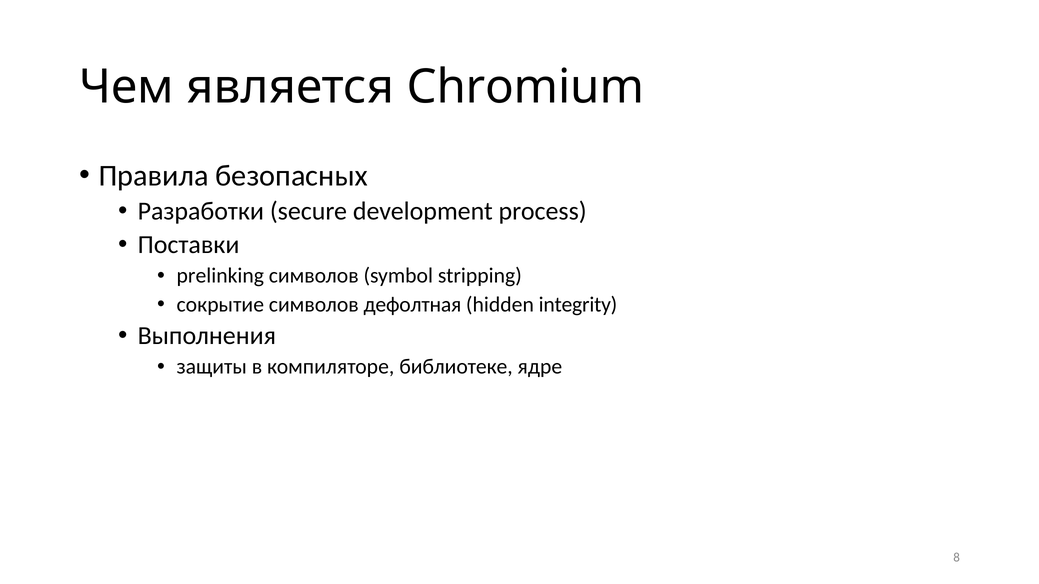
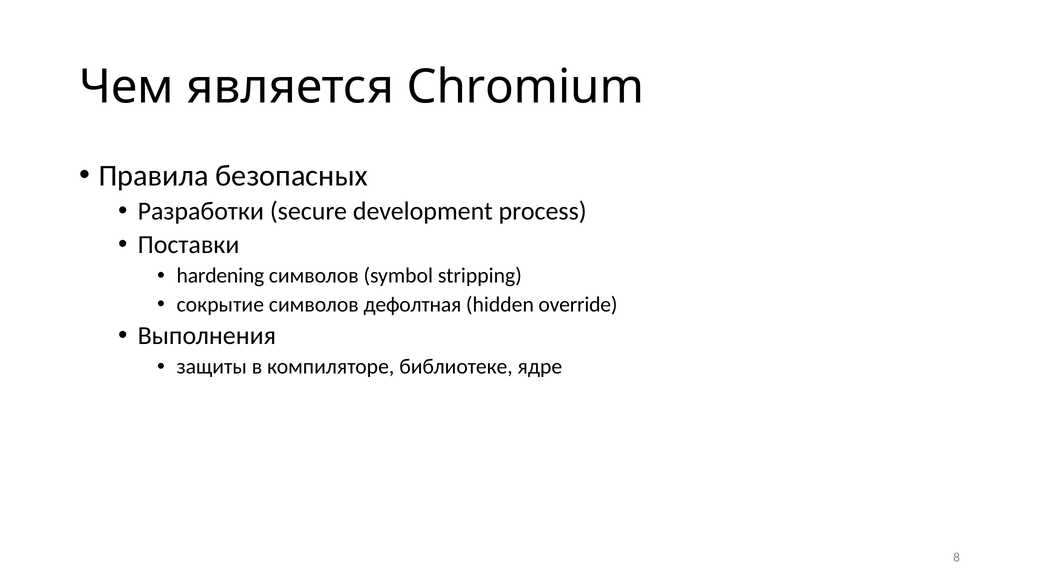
prelinking: prelinking -> hardening (220, 276)
integrity: integrity -> override (578, 305)
